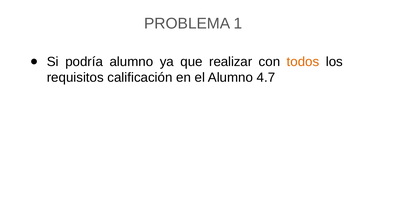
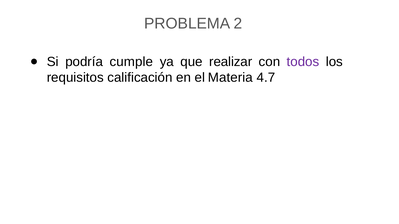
1: 1 -> 2 (238, 24)
podría alumno: alumno -> cumple (131, 62)
todos colour: orange -> purple (303, 62)
el Alumno: Alumno -> Materia (230, 78)
